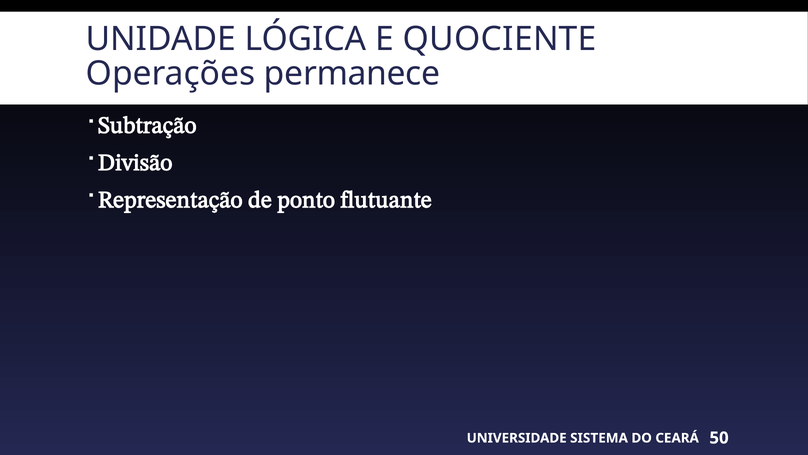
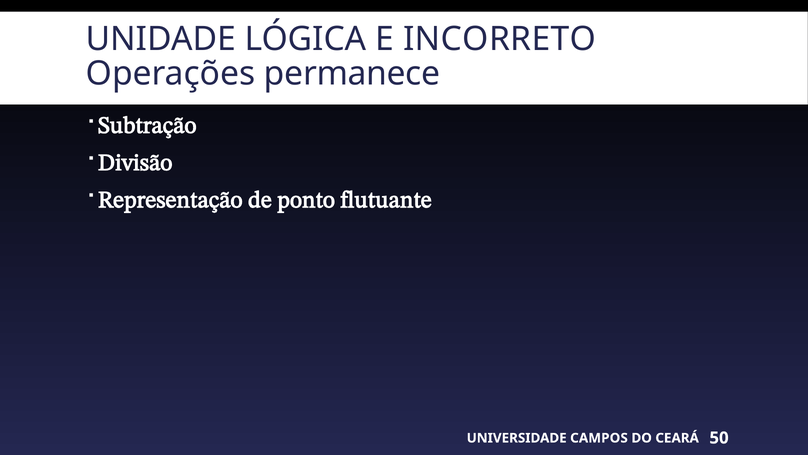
QUOCIENTE: QUOCIENTE -> INCORRETO (500, 39)
SISTEMA: SISTEMA -> CAMPOS (599, 438)
